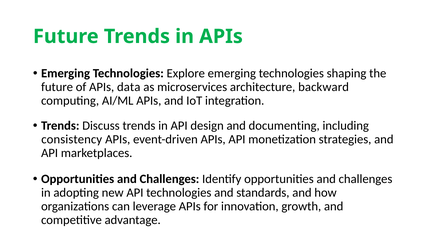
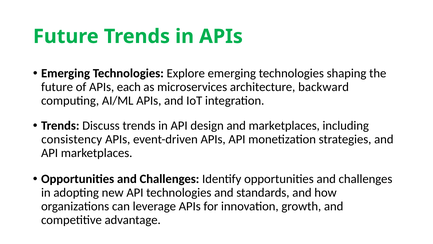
data: data -> each (129, 87)
and documenting: documenting -> marketplaces (284, 125)
